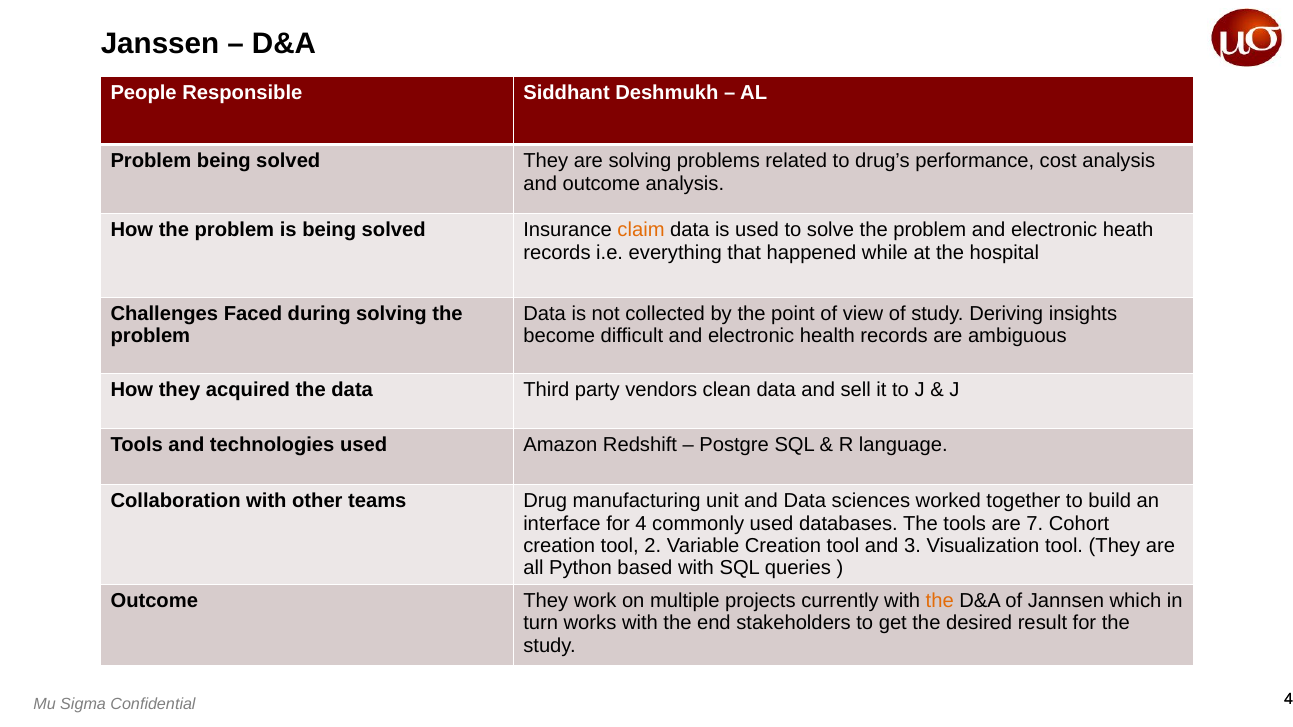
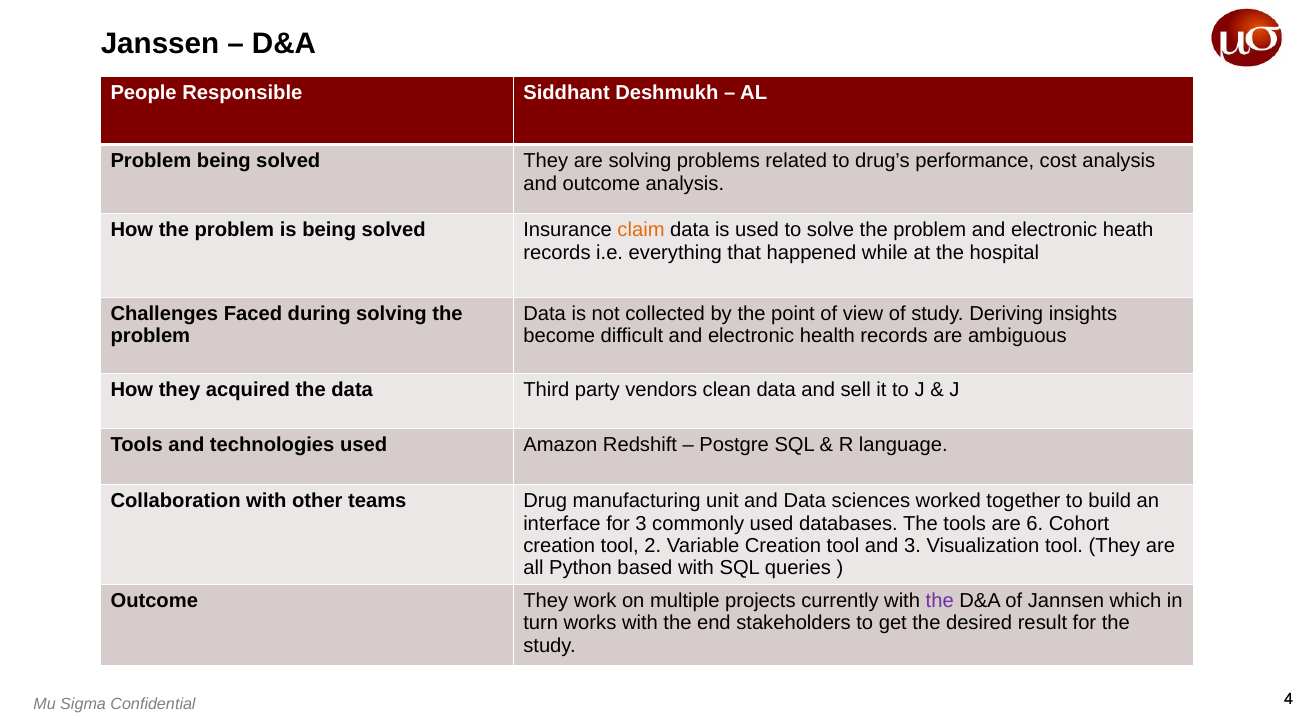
for 4: 4 -> 3 (641, 524)
7: 7 -> 6 (1035, 524)
the colour: orange -> purple (940, 601)
